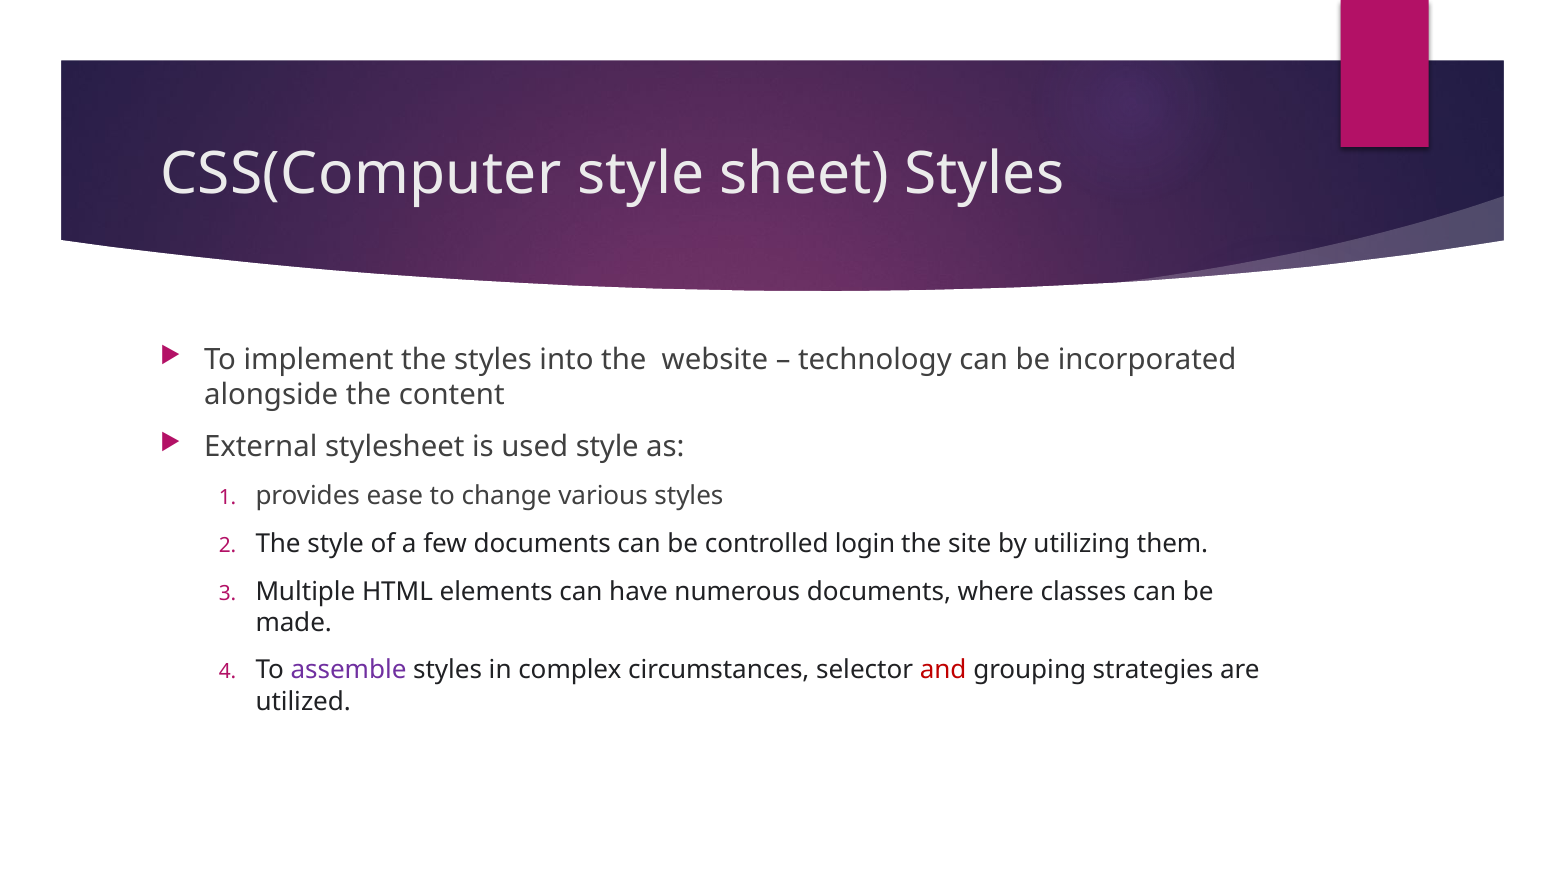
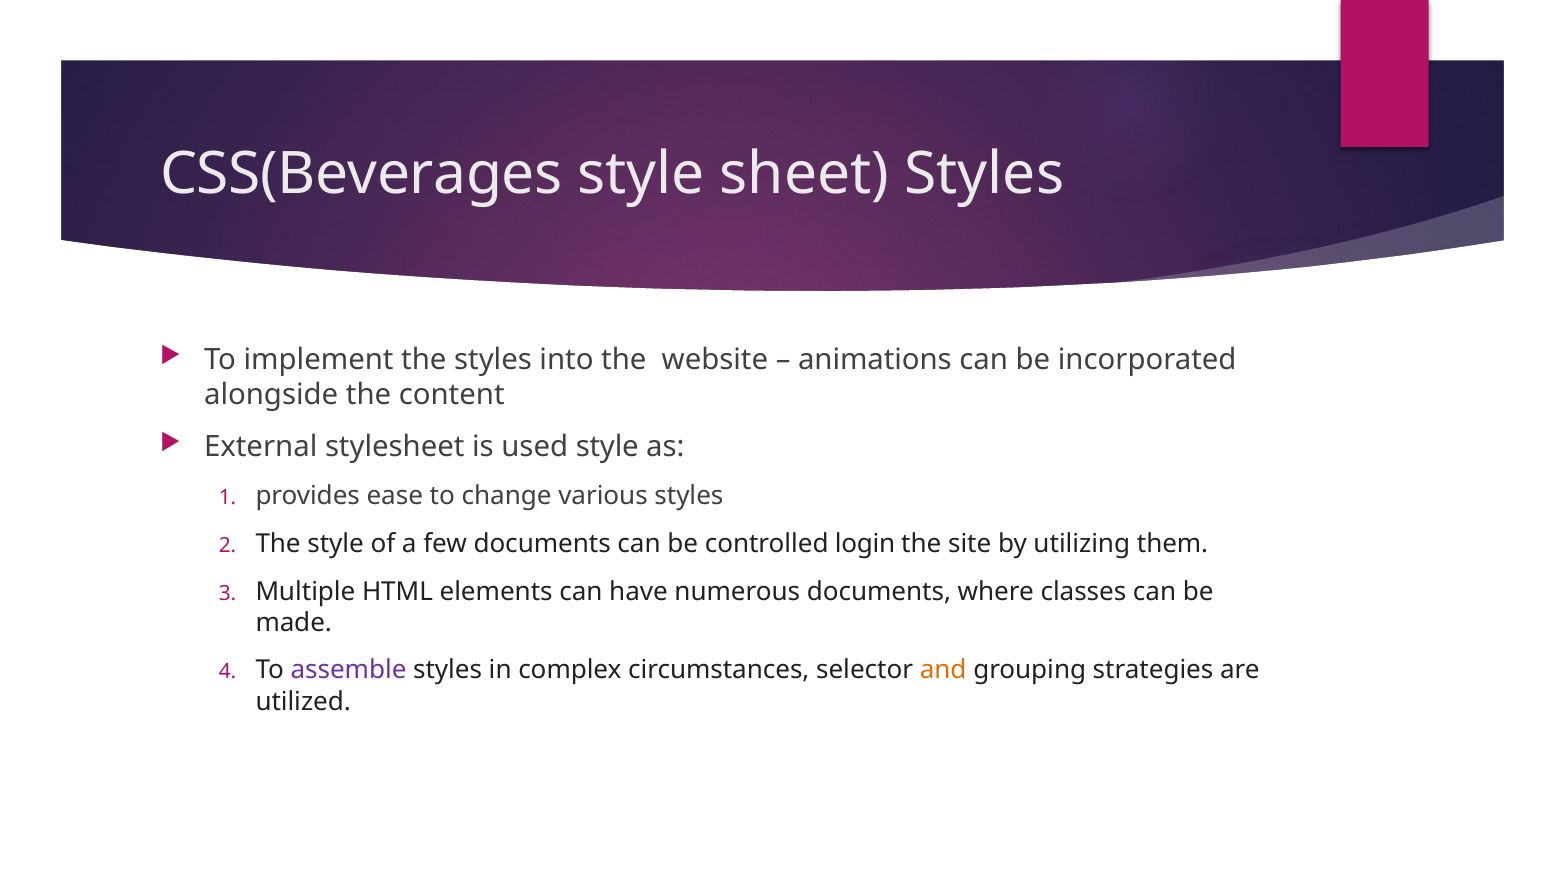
CSS(Computer: CSS(Computer -> CSS(Beverages (361, 175)
technology: technology -> animations (875, 360)
and colour: red -> orange (943, 670)
